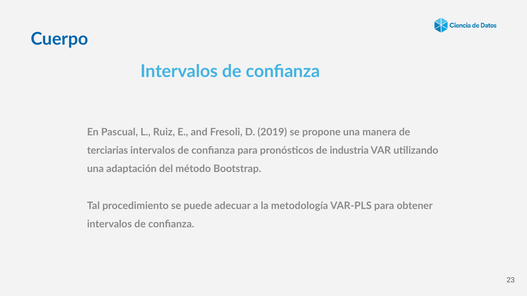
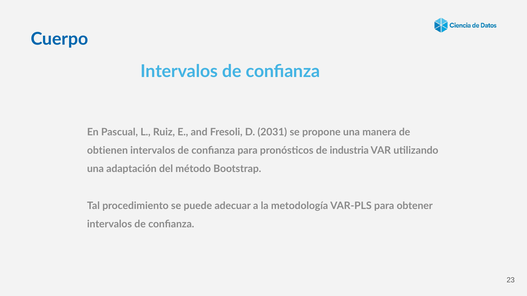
2019: 2019 -> 2031 (272, 132)
terciarias: terciarias -> obtienen (107, 151)
